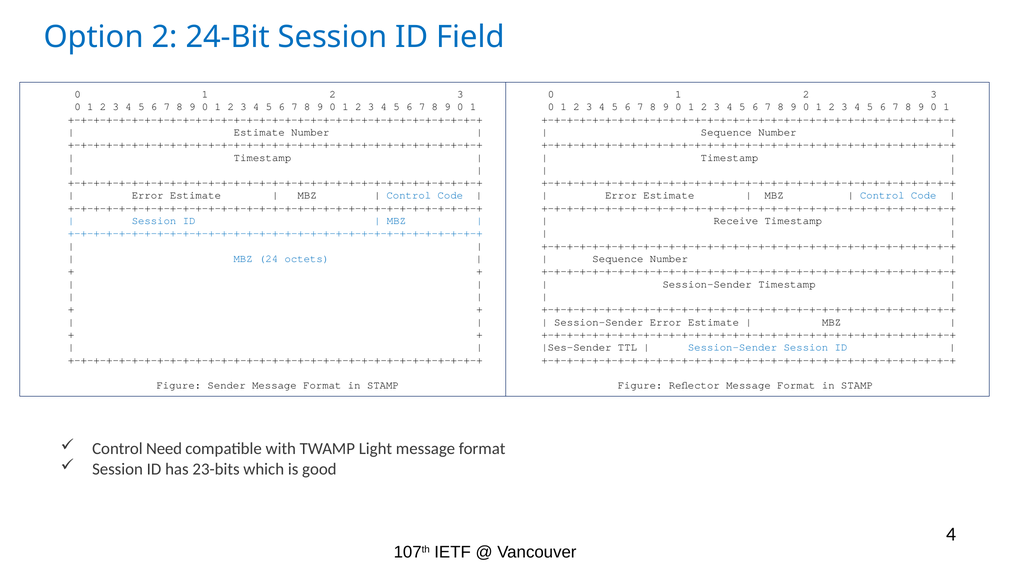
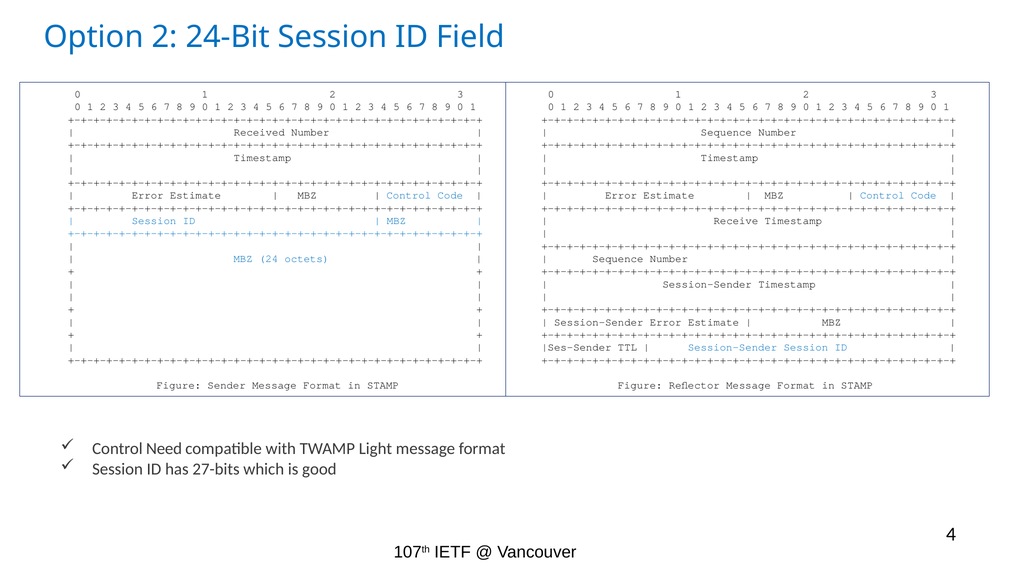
Estimate: Estimate -> Received (259, 132)
23-bits: 23-bits -> 27-bits (216, 469)
